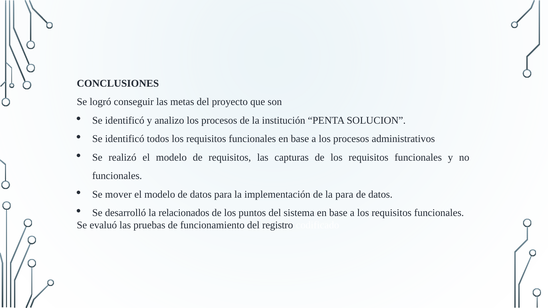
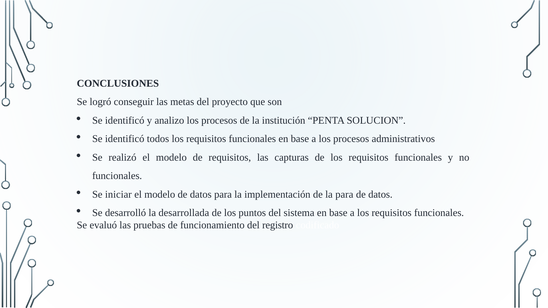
mover: mover -> iniciar (118, 194)
relacionados: relacionados -> desarrollada (184, 213)
